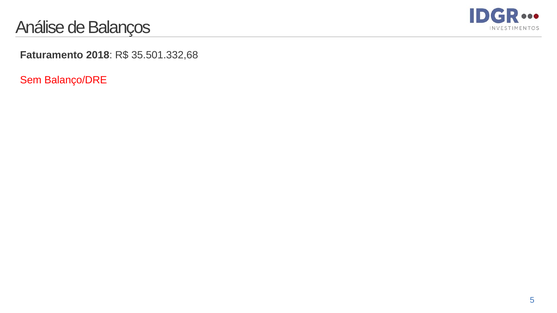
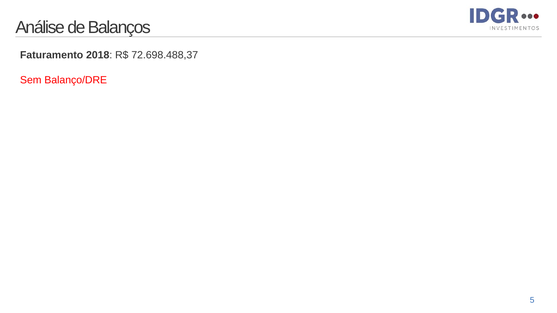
35.501.332,68: 35.501.332,68 -> 72.698.488,37 (165, 55)
